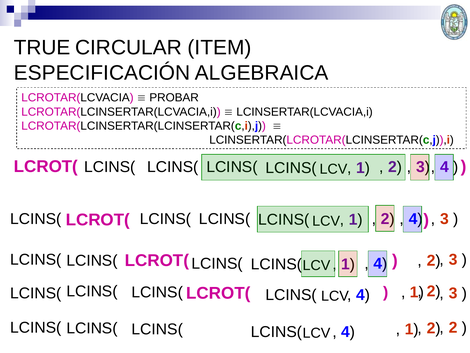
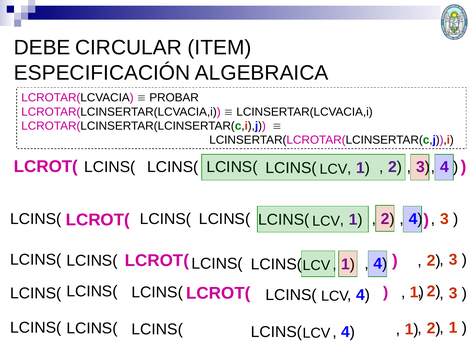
TRUE: TRUE -> DEBE (42, 48)
2: 2 -> 1 (453, 327)
